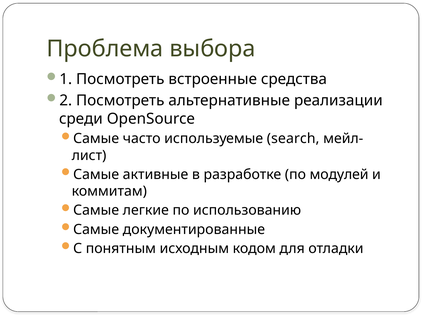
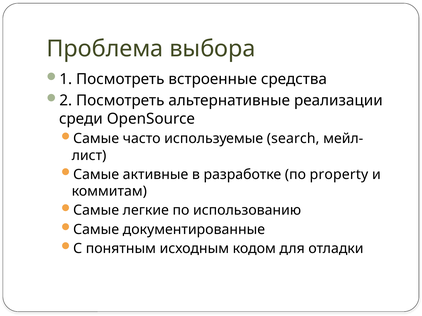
модулей: модулей -> property (339, 175)
